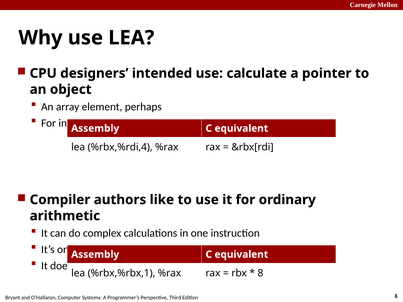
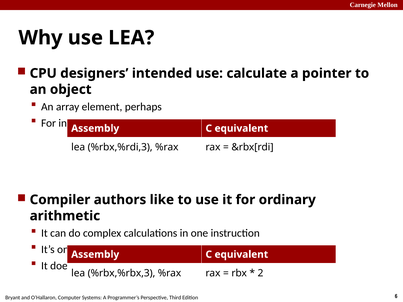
%rbx,%rdi,4: %rbx,%rdi,4 -> %rbx,%rdi,3 (120, 147)
%rbx,%rbx,1: %rbx,%rbx,1 -> %rbx,%rbx,3 (122, 274)
8: 8 -> 2 (261, 274)
